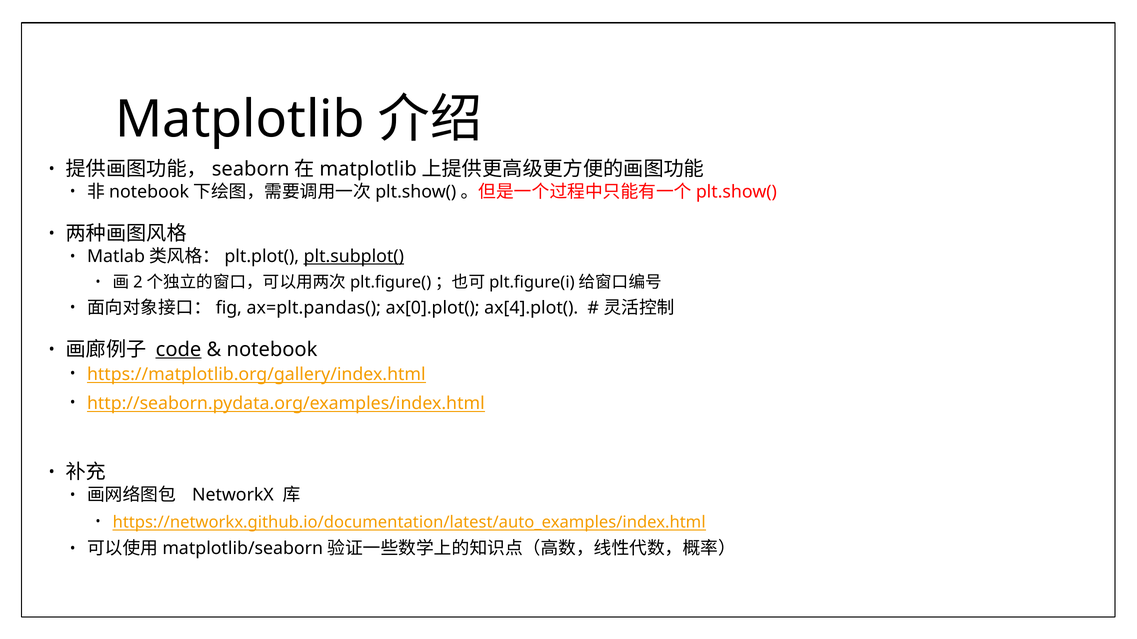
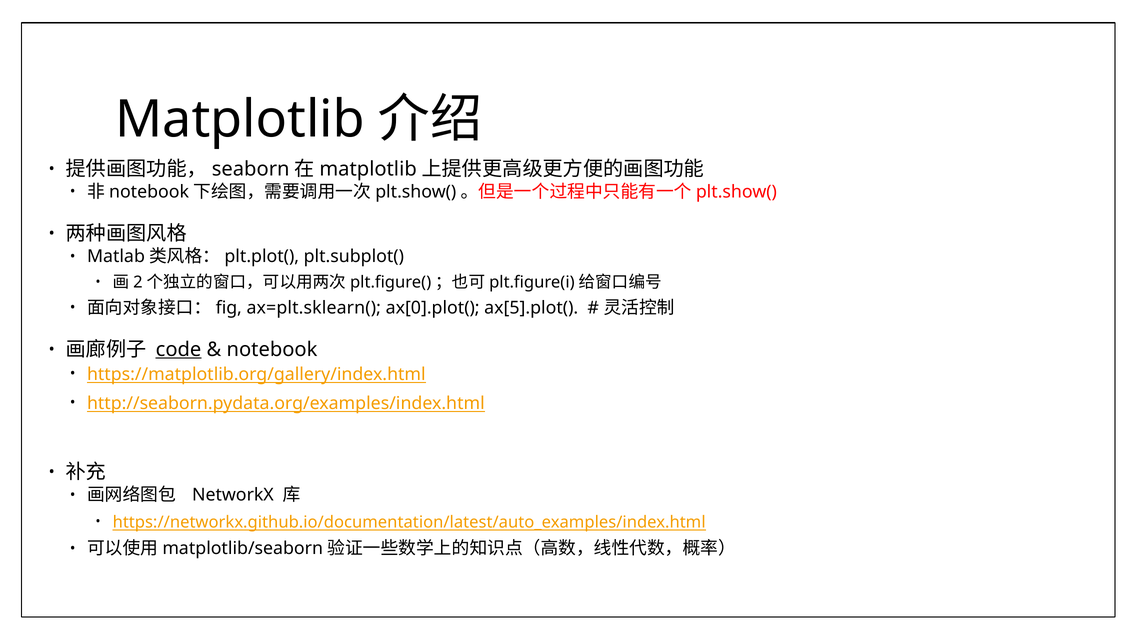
plt.subplot( underline: present -> none (354, 257)
ax=plt.pandas(: ax=plt.pandas( -> ax=plt.sklearn( (314, 308)
ax[4].plot(: ax[4].plot( -> ax[5].plot( (531, 308)
